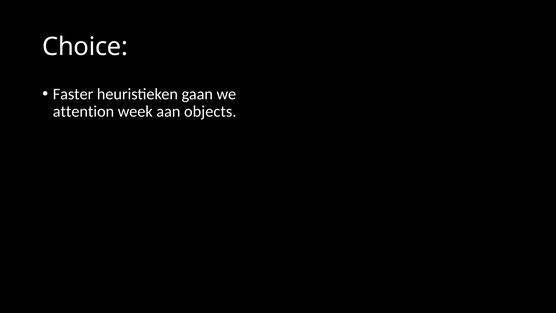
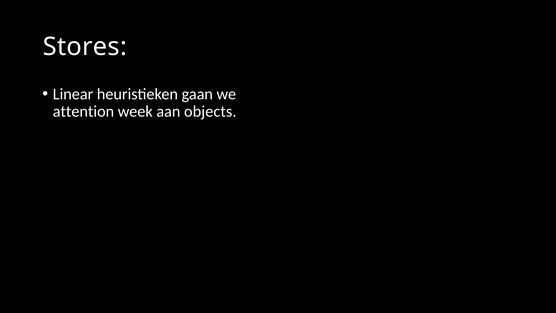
Choice: Choice -> Stores (85, 47)
Faster: Faster -> Linear (73, 94)
